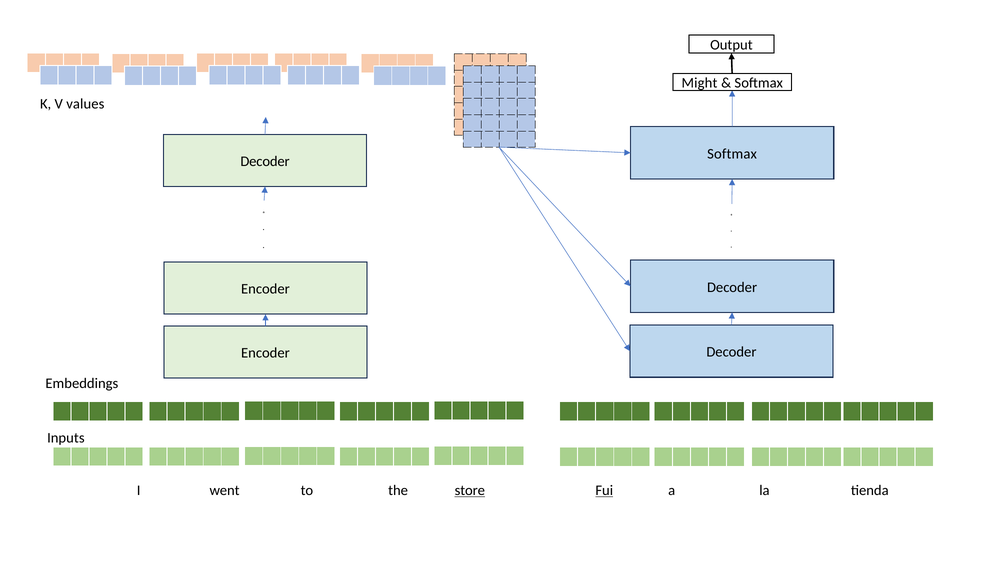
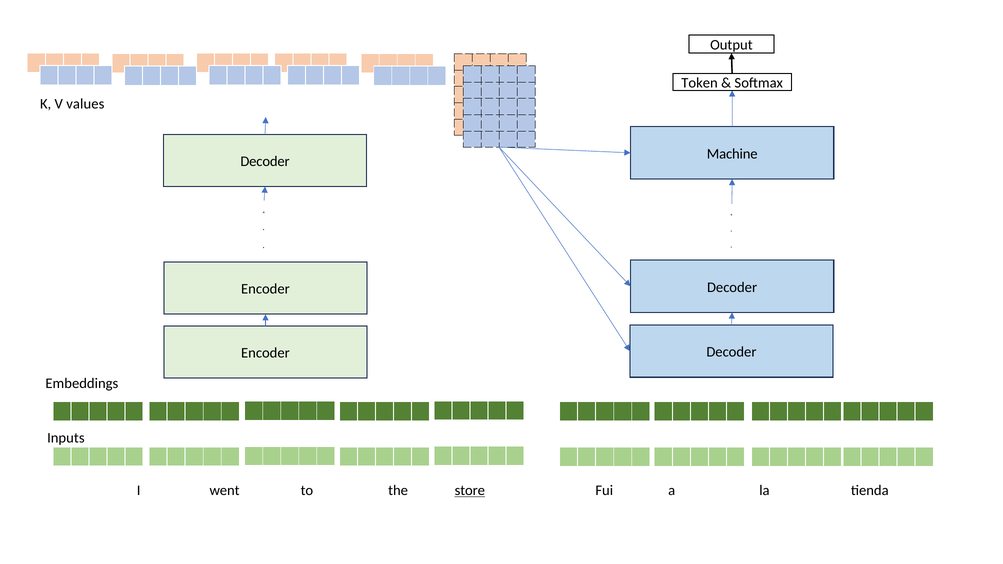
Might: Might -> Token (700, 83)
Softmax: Softmax -> Machine (732, 154)
Fui underline: present -> none (604, 491)
